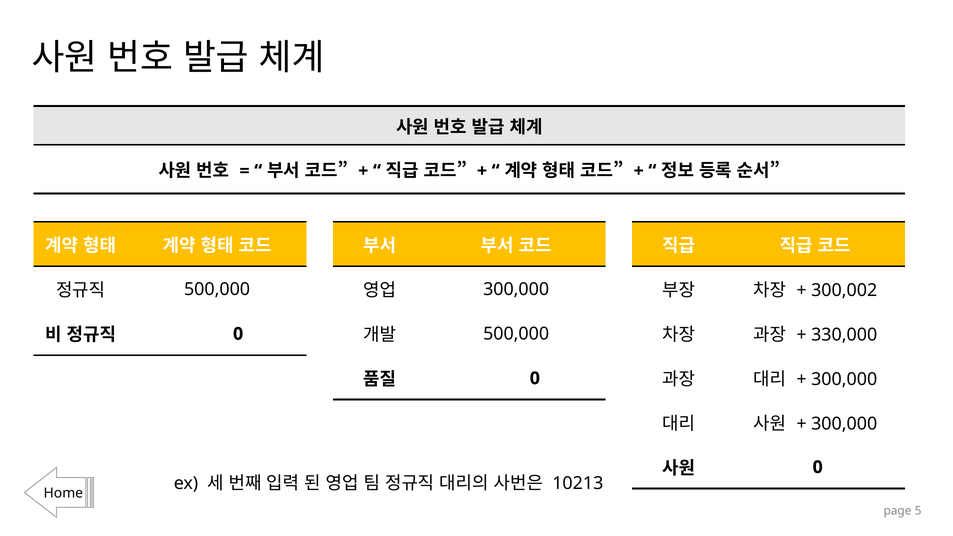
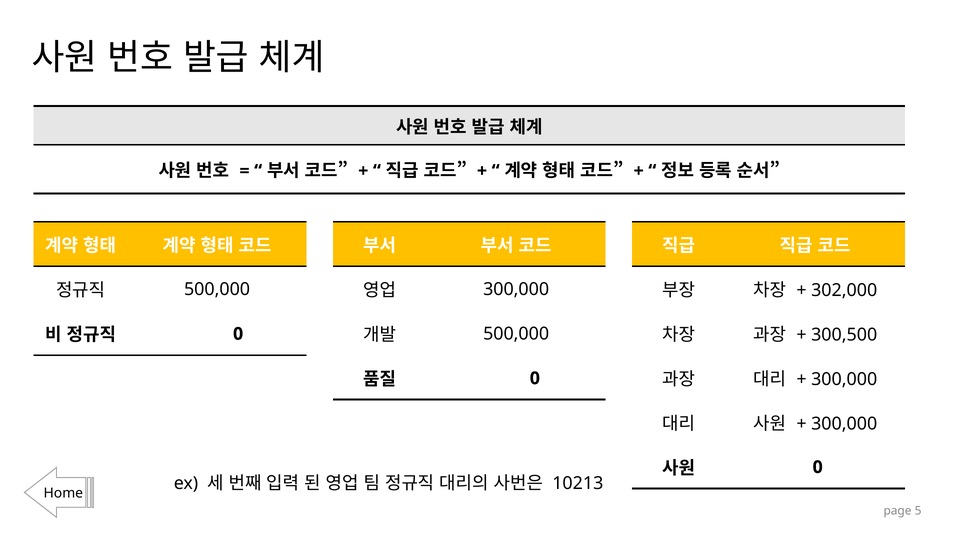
300,002: 300,002 -> 302,000 (844, 290)
330,000: 330,000 -> 300,500 (844, 335)
